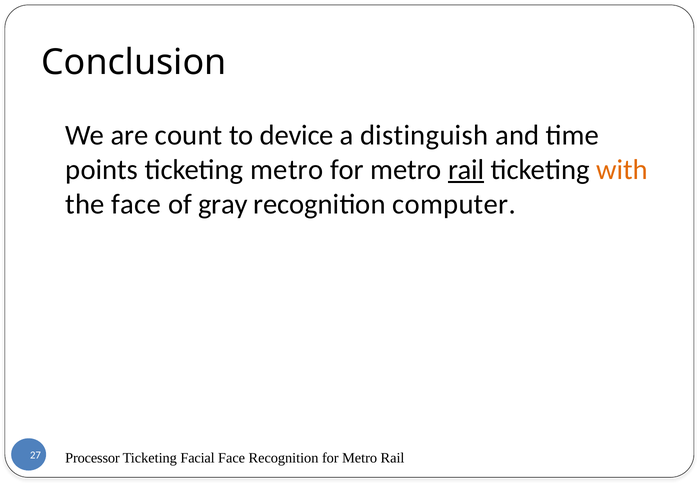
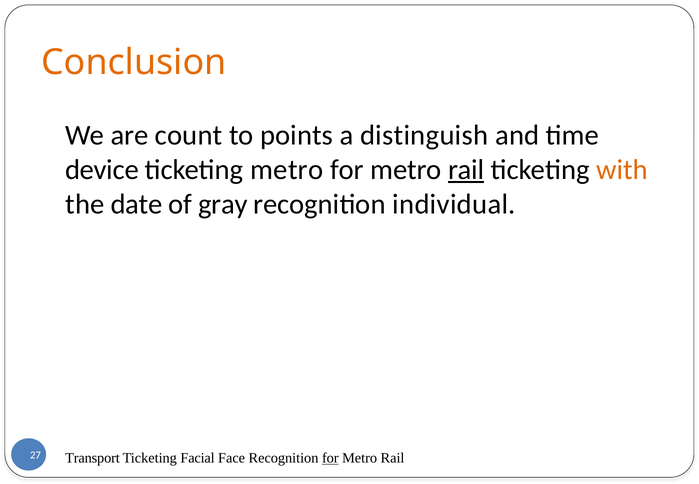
Conclusion colour: black -> orange (134, 62)
device: device -> points (297, 135)
points: points -> device (102, 170)
the face: face -> date (136, 204)
computer: computer -> individual (454, 204)
Processor: Processor -> Transport (93, 458)
for underline: none -> present (330, 458)
